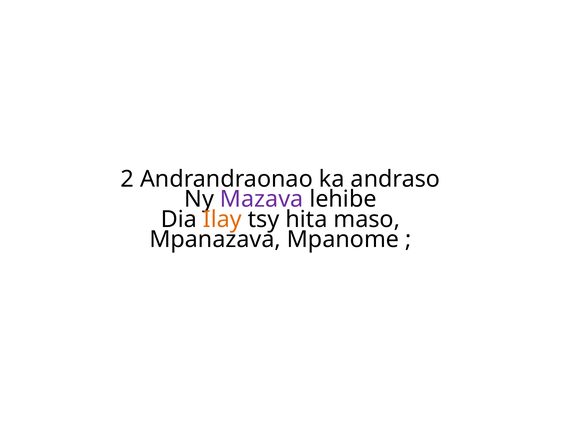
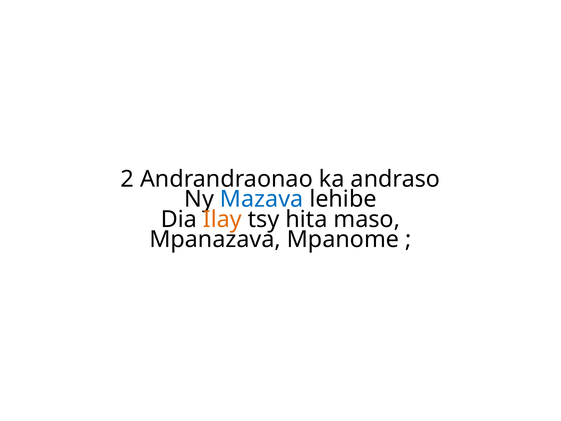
Mazava colour: purple -> blue (262, 199)
